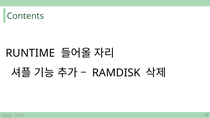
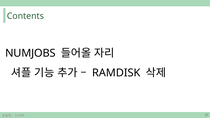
RUNTIME: RUNTIME -> NUMJOBS (30, 53)
